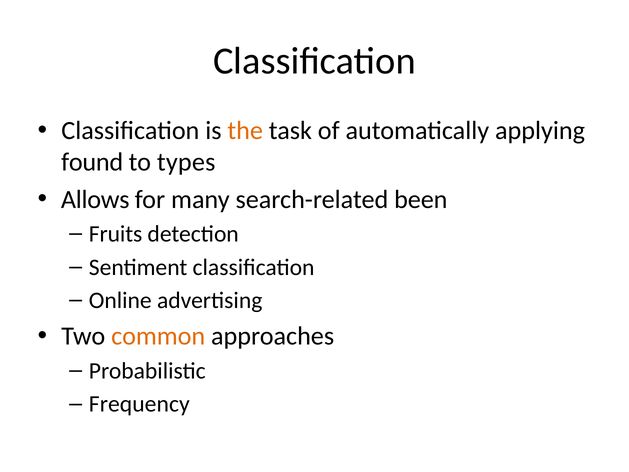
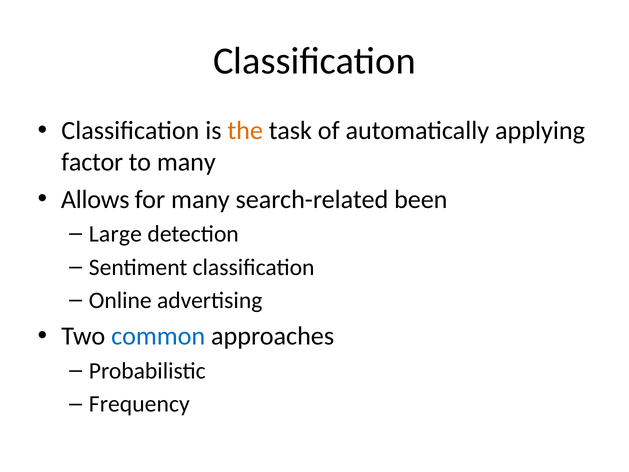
found: found -> factor (92, 162)
to types: types -> many (186, 162)
Fruits: Fruits -> Large (115, 234)
common colour: orange -> blue (158, 336)
